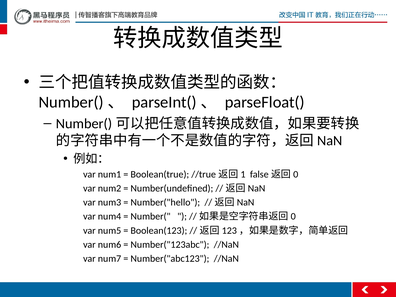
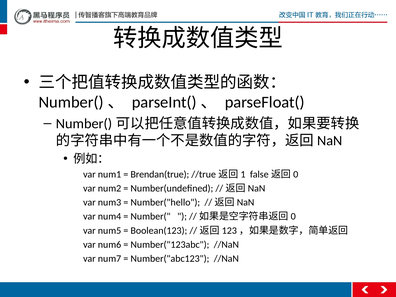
Boolean(true: Boolean(true -> Brendan(true (160, 174)
